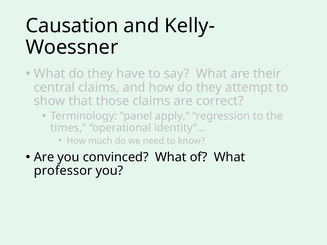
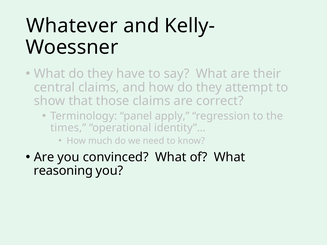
Causation: Causation -> Whatever (72, 26)
professor: professor -> reasoning (63, 171)
